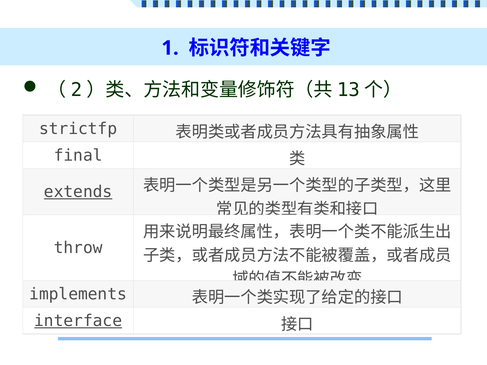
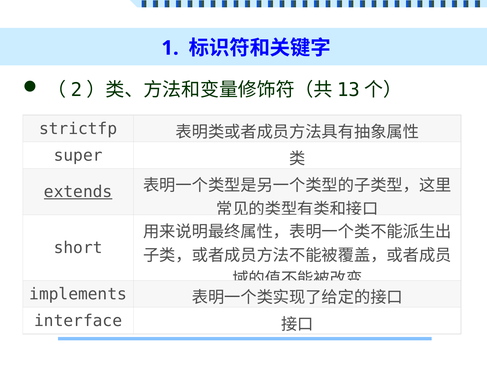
final: final -> super (78, 156)
throw: throw -> short (78, 248)
interface underline: present -> none (78, 321)
